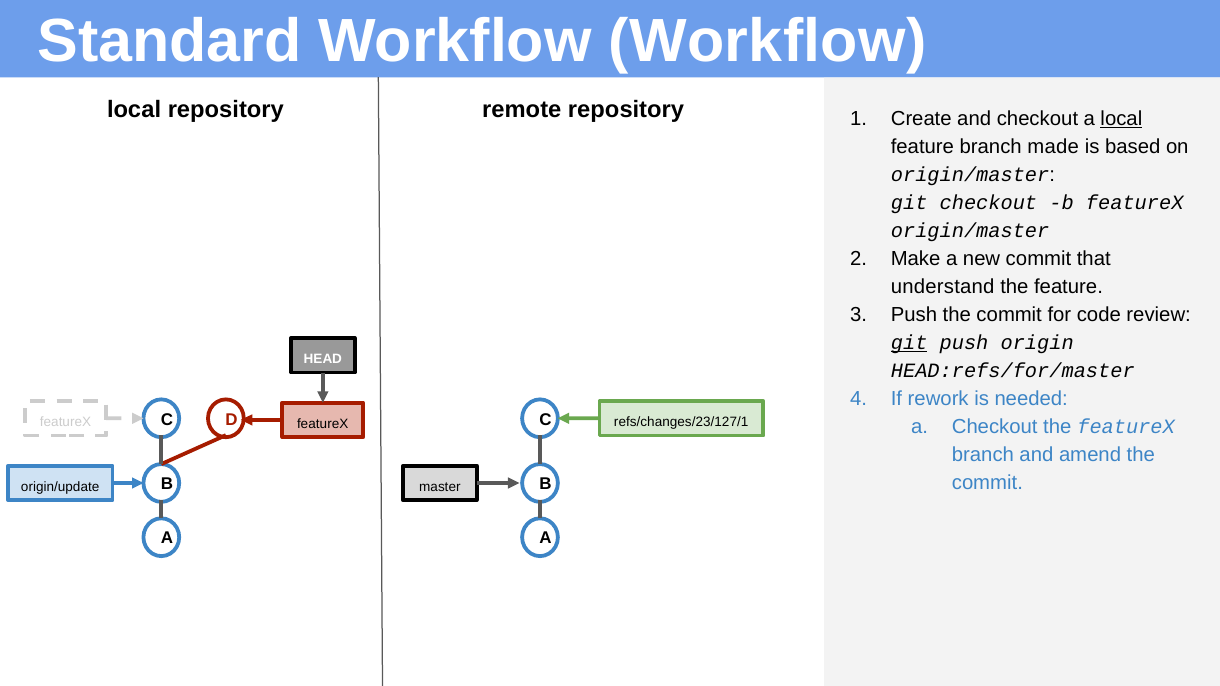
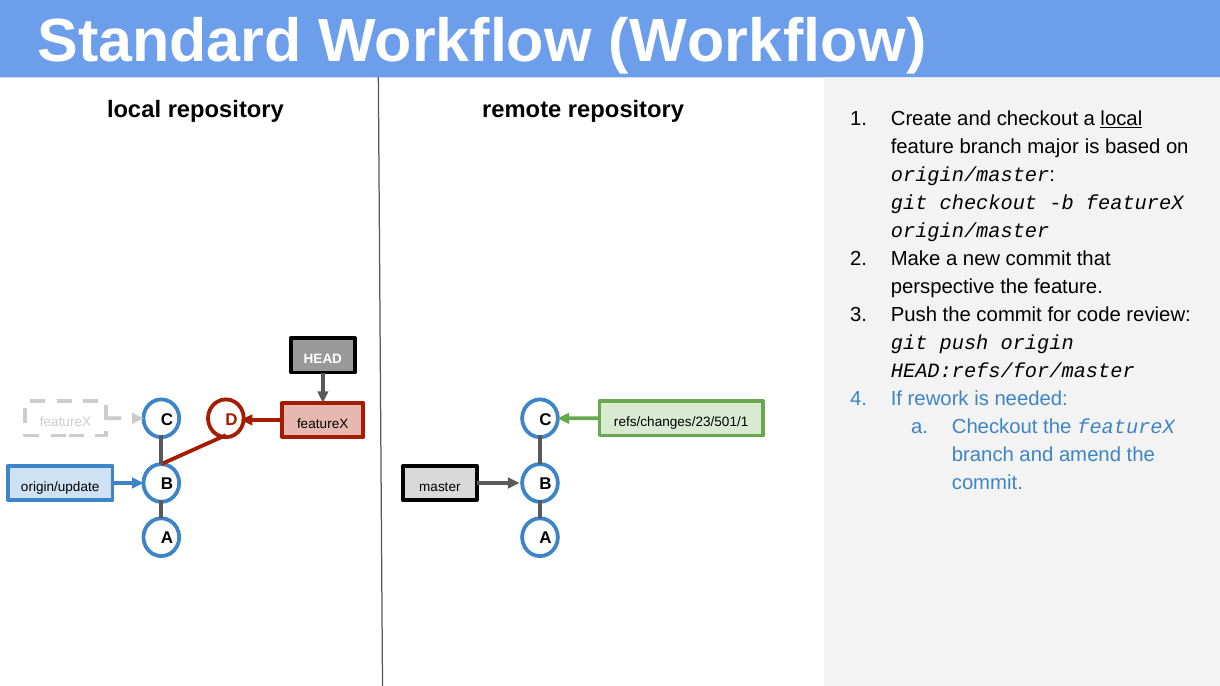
made: made -> major (1053, 147)
understand: understand -> perspective (943, 287)
git underline: present -> none (909, 343)
refs/changes/23/127/1: refs/changes/23/127/1 -> refs/changes/23/501/1 (681, 422)
